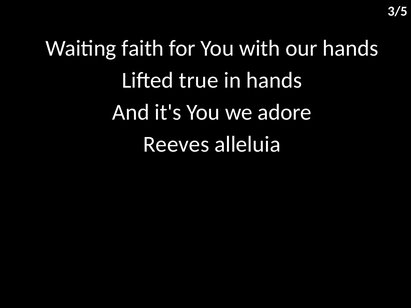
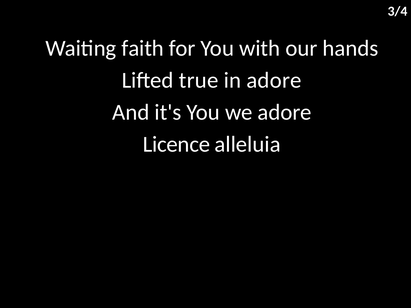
3/5: 3/5 -> 3/4 (397, 11)
in hands: hands -> adore (274, 80)
Reeves: Reeves -> Licence (176, 144)
